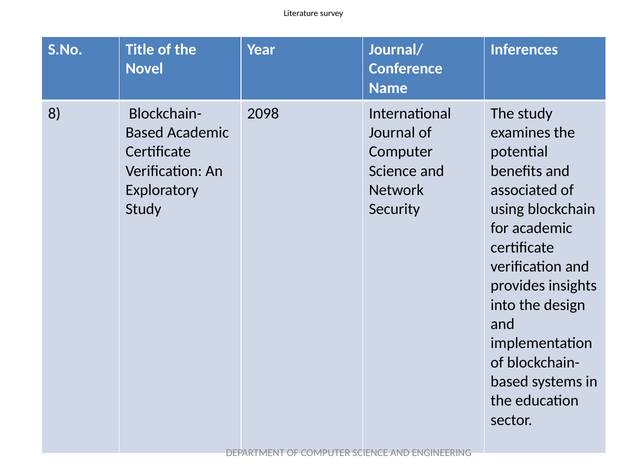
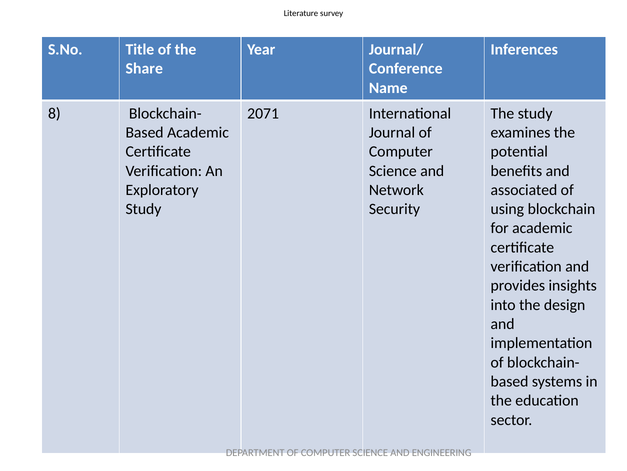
Novel: Novel -> Share (144, 69)
2098: 2098 -> 2071 (263, 113)
